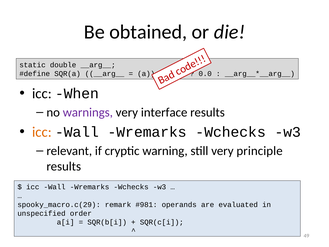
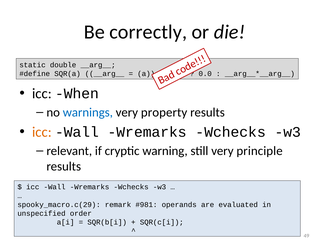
obtained: obtained -> correctly (148, 32)
warnings colour: purple -> blue (88, 112)
interface: interface -> property (164, 112)
